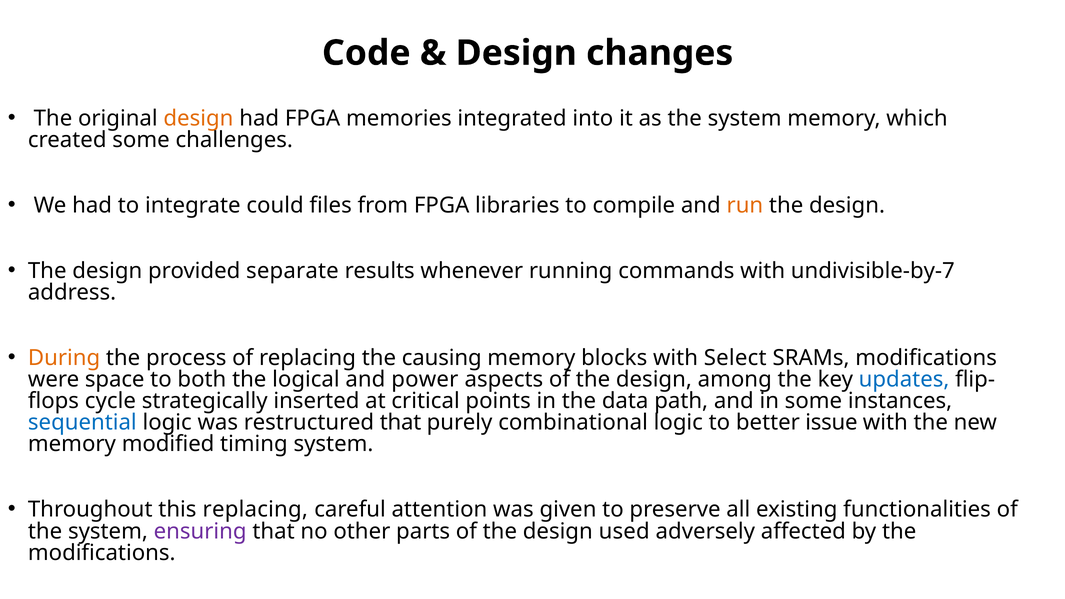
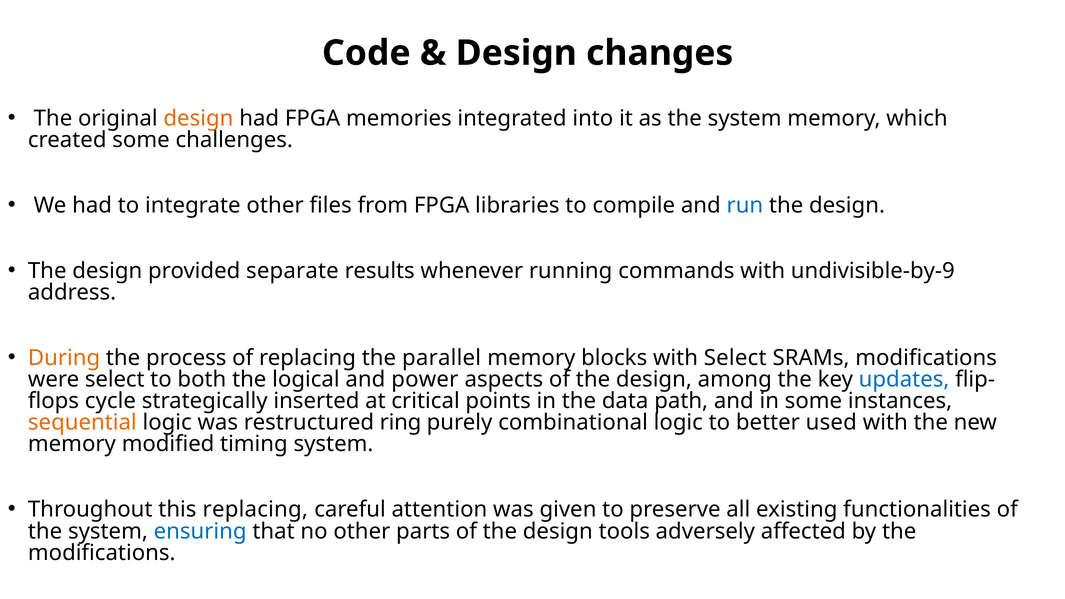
integrate could: could -> other (275, 205)
run colour: orange -> blue (745, 205)
undivisible-by-7: undivisible-by-7 -> undivisible-by-9 (873, 271)
causing: causing -> parallel (442, 358)
were space: space -> select (115, 379)
sequential colour: blue -> orange (82, 423)
restructured that: that -> ring (401, 423)
issue: issue -> used (831, 423)
ensuring colour: purple -> blue (200, 531)
used: used -> tools (624, 531)
